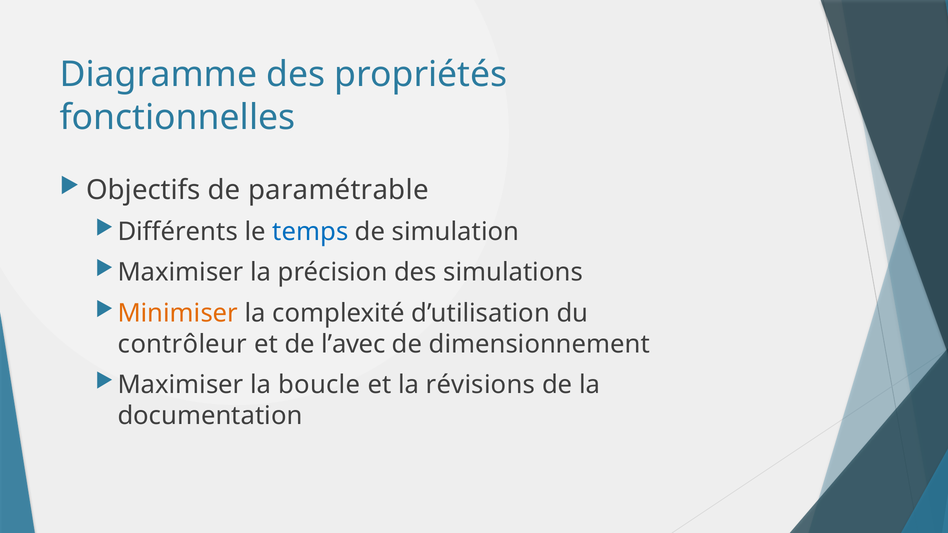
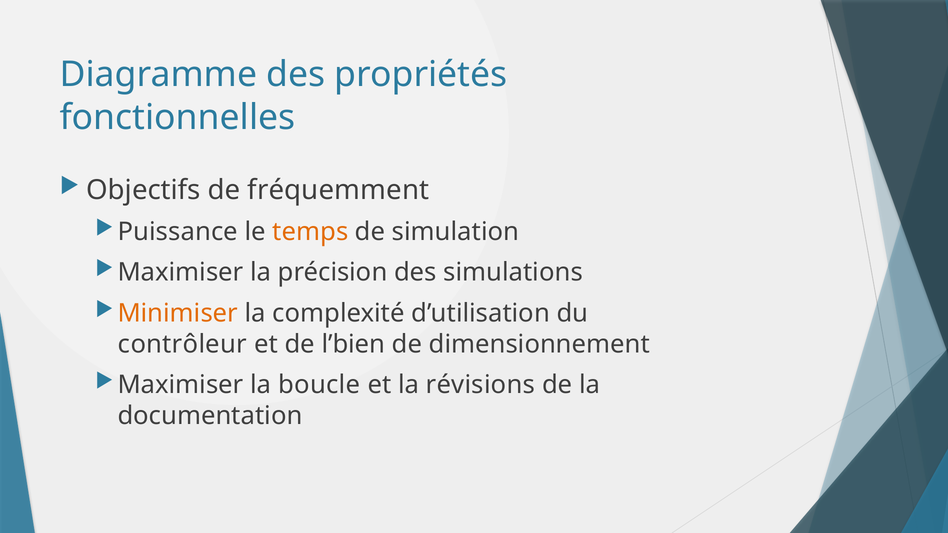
paramétrable: paramétrable -> fréquemment (338, 190)
Différents: Différents -> Puissance (178, 232)
temps colour: blue -> orange (310, 232)
l’avec: l’avec -> l’bien (353, 344)
